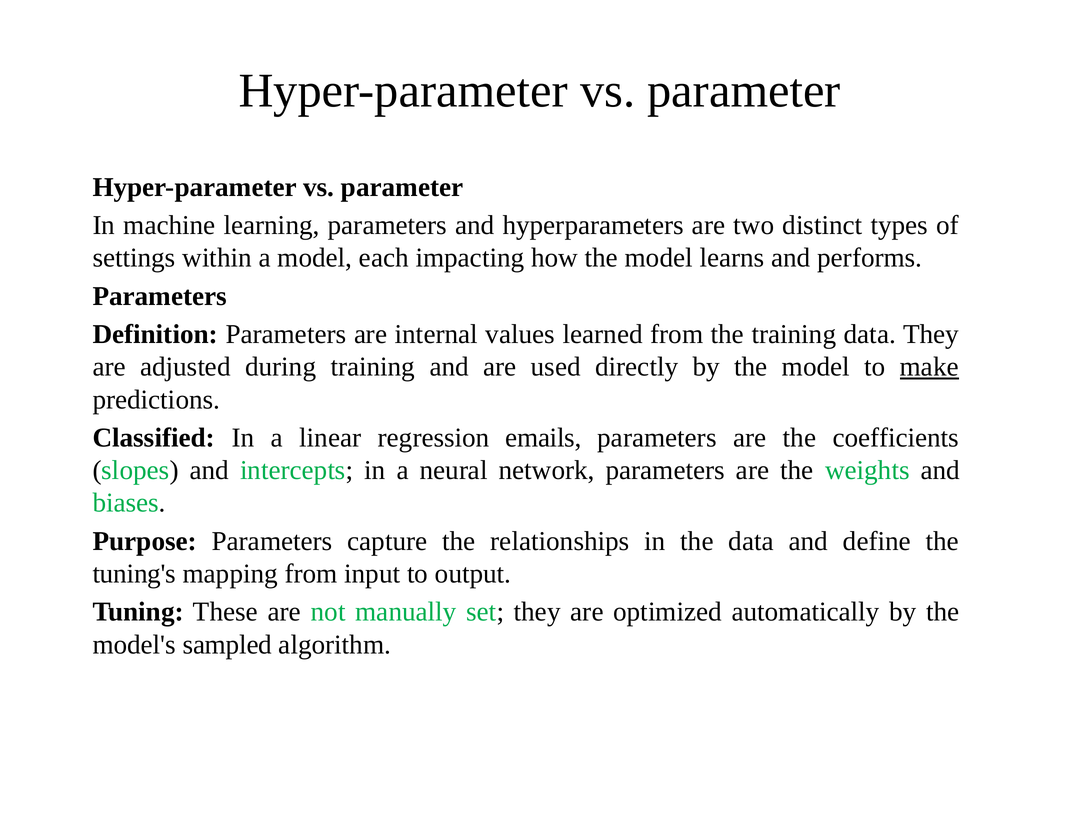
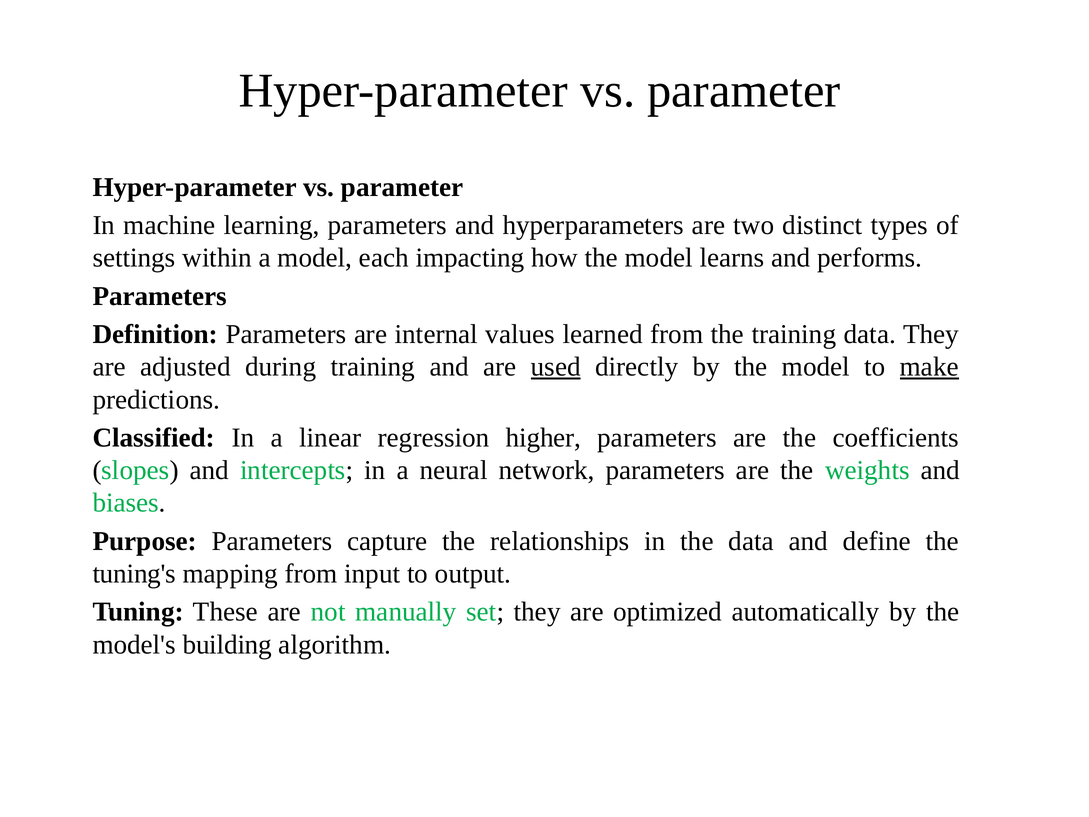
used underline: none -> present (556, 367)
emails: emails -> higher (543, 438)
sampled: sampled -> building (227, 644)
